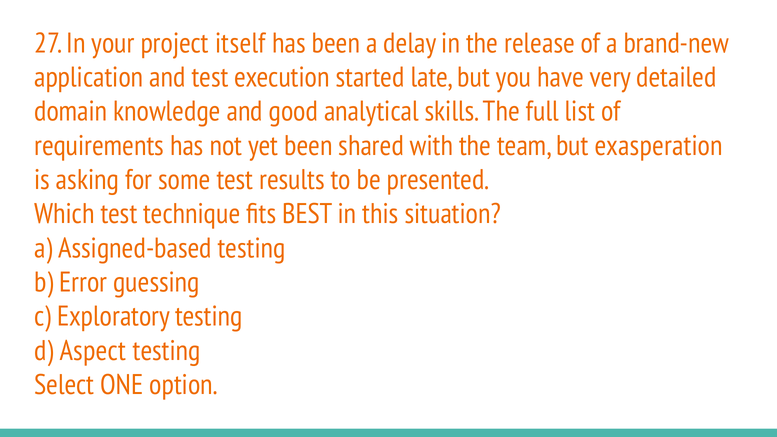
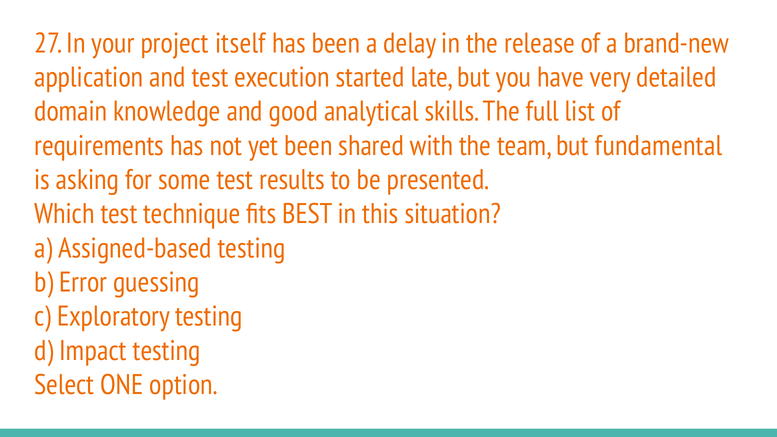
exasperation: exasperation -> fundamental (659, 146)
Aspect: Aspect -> Impact (93, 351)
